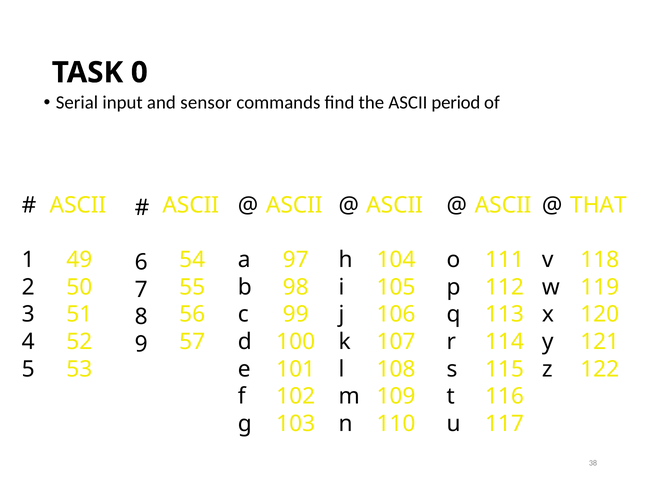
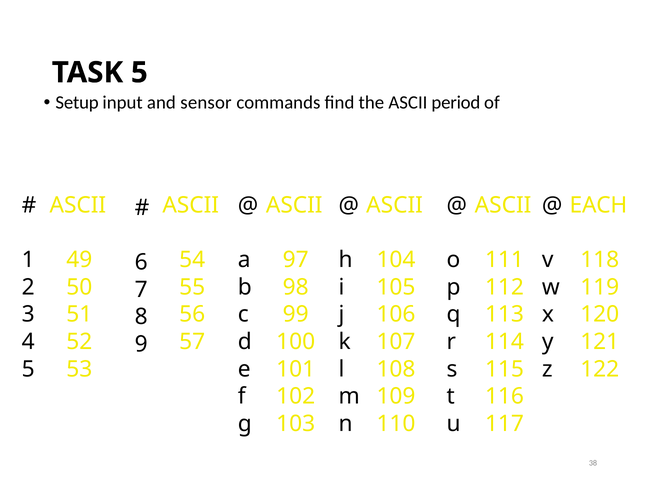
TASK 0: 0 -> 5 (139, 72)
Serial: Serial -> Setup (77, 103)
THAT: THAT -> EACH (598, 205)
